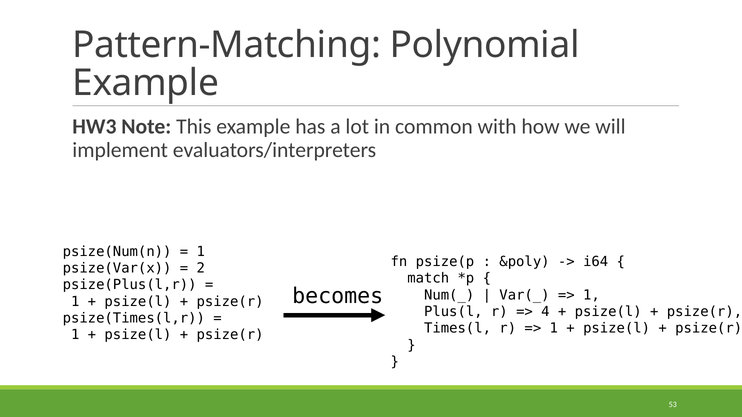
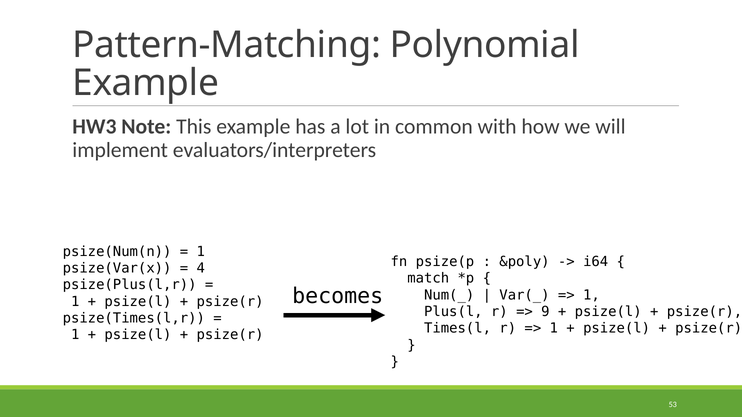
2: 2 -> 4 (201, 268)
4: 4 -> 9 (545, 312)
